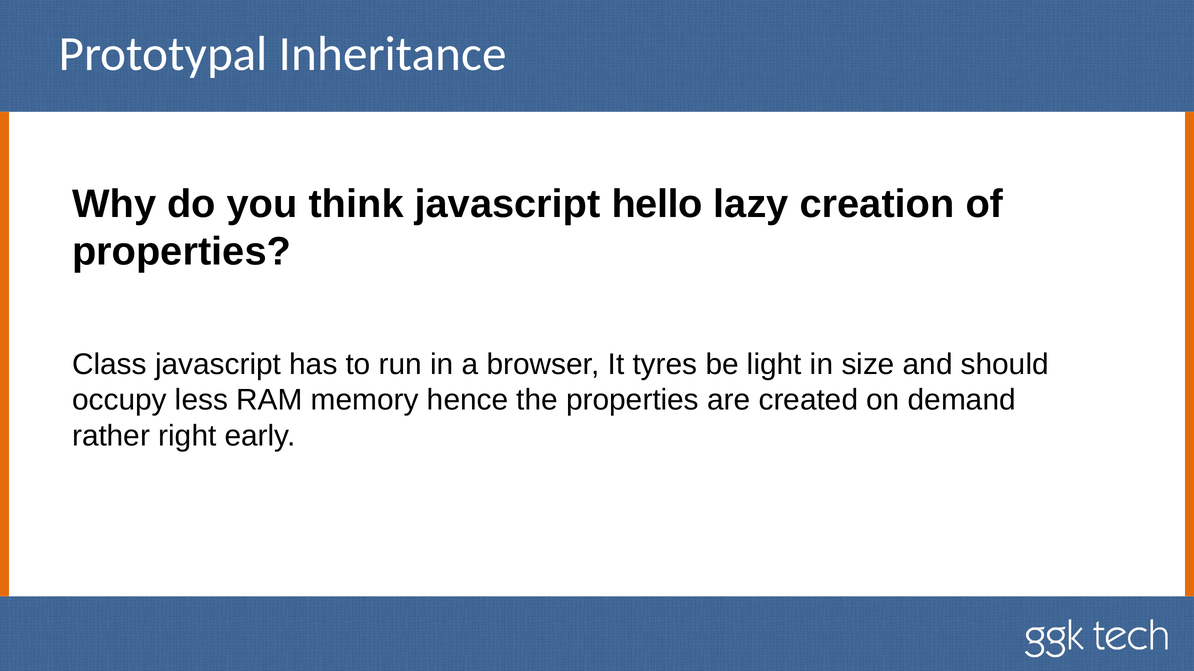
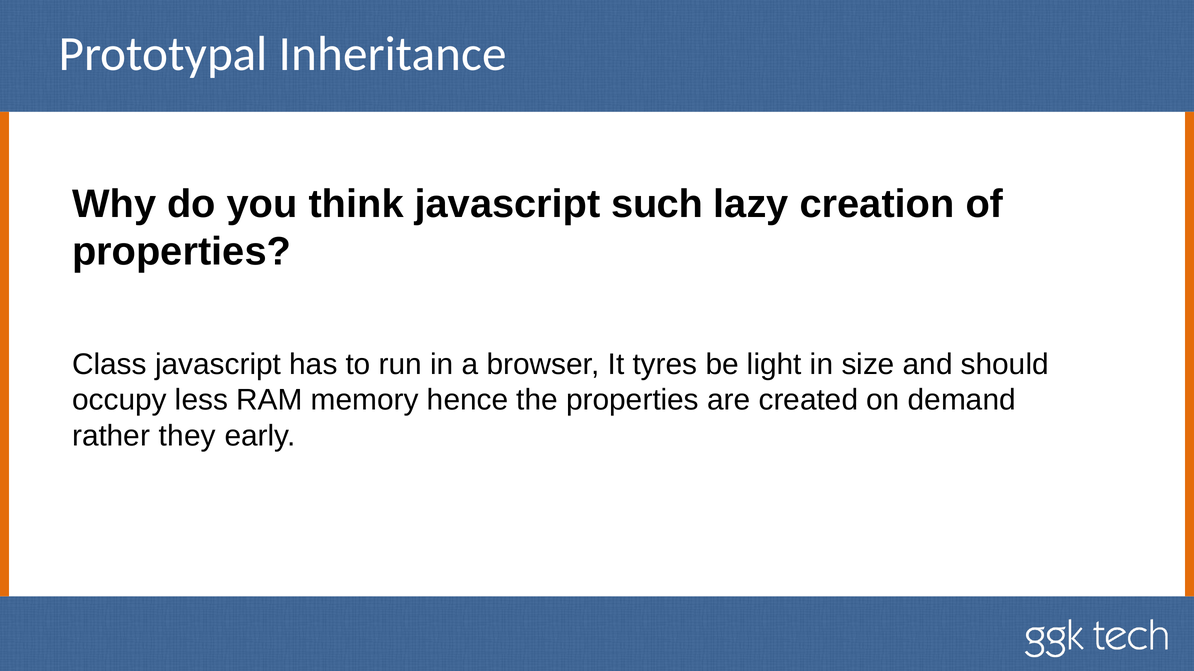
hello: hello -> such (657, 204)
right: right -> they (187, 436)
